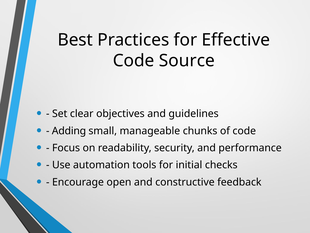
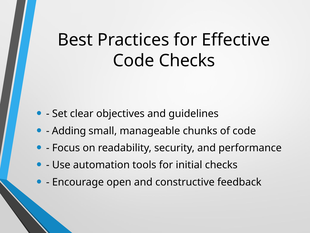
Code Source: Source -> Checks (187, 61)
